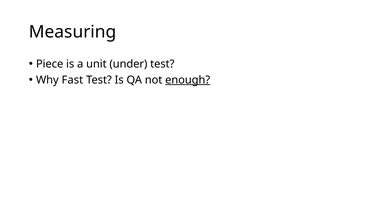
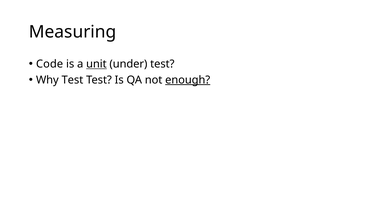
Piece: Piece -> Code (50, 64)
unit underline: none -> present (96, 64)
Why Fast: Fast -> Test (72, 80)
